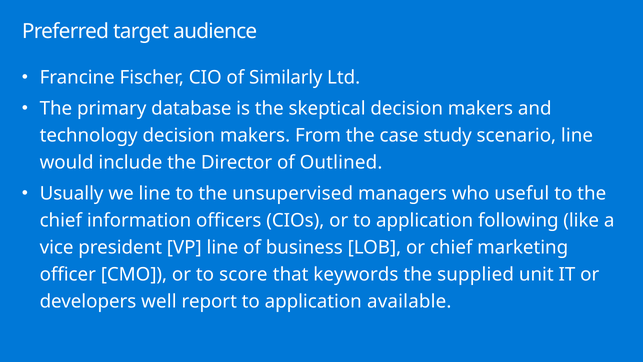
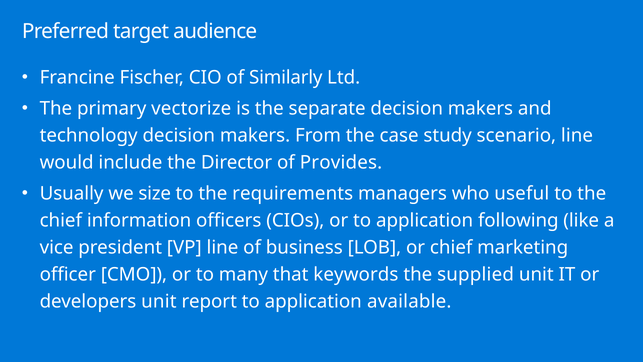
database: database -> vectorize (191, 109)
skeptical: skeptical -> separate (327, 109)
Outlined: Outlined -> Provides (341, 163)
we line: line -> size (155, 193)
unsupervised: unsupervised -> requirements (293, 193)
score: score -> many (243, 274)
developers well: well -> unit (159, 301)
